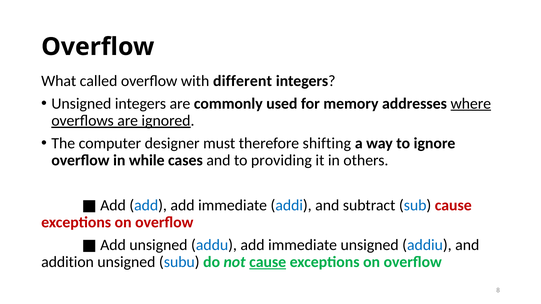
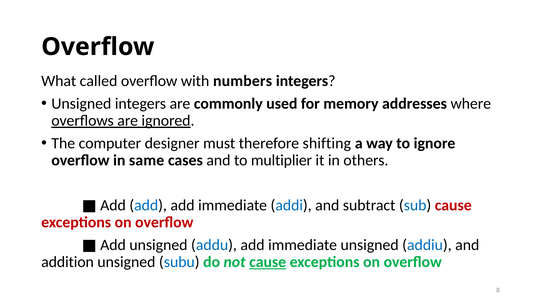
different: different -> numbers (243, 81)
where underline: present -> none (471, 104)
while: while -> same (147, 160)
providing: providing -> multiplier (282, 160)
